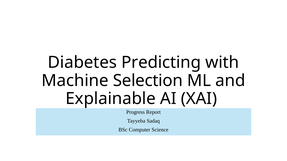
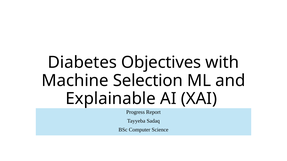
Predicting: Predicting -> Objectives (161, 63)
